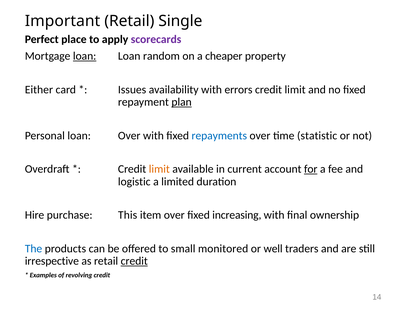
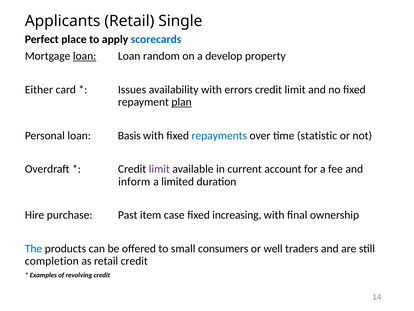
Important: Important -> Applicants (63, 21)
scorecards colour: purple -> blue (156, 39)
cheaper: cheaper -> develop (224, 56)
loan Over: Over -> Basis (129, 135)
limit colour: orange -> purple (159, 169)
for underline: present -> none (311, 169)
logistic: logistic -> inform (134, 181)
This: This -> Past (128, 215)
item over: over -> case (174, 215)
monitored: monitored -> consumers (223, 248)
irrespective: irrespective -> completion (52, 261)
credit underline: present -> none (134, 261)
